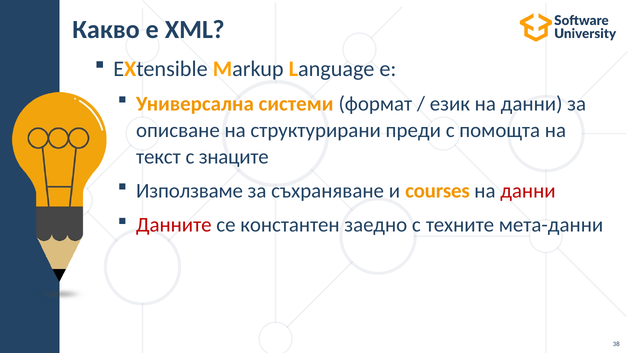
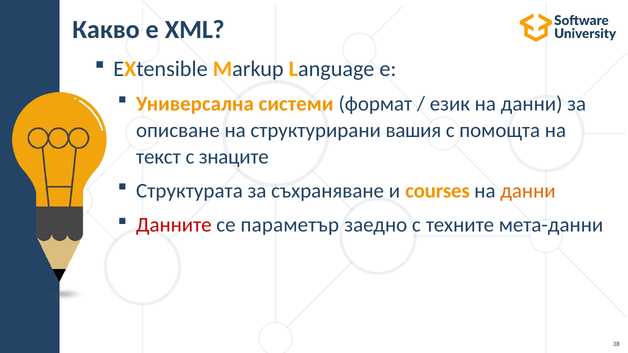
преди: преди -> вашия (413, 130)
Използваме: Използваме -> Структурата (189, 191)
данни colour: red -> orange (528, 191)
константен: константен -> параметър (290, 225)
